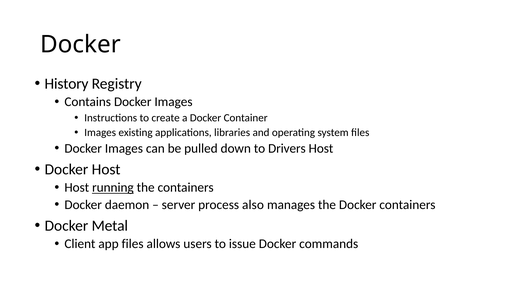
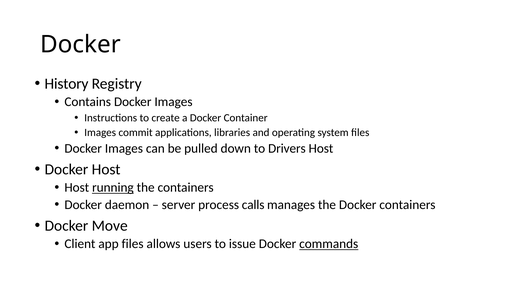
existing: existing -> commit (136, 132)
also: also -> calls (253, 204)
Metal: Metal -> Move (110, 225)
commands underline: none -> present (329, 244)
